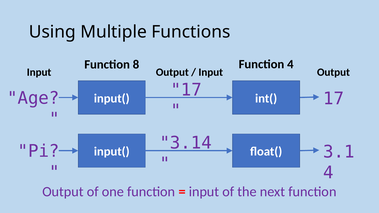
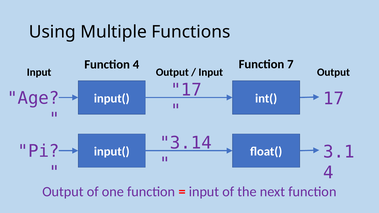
Function 4: 4 -> 7 (290, 64)
Function 8: 8 -> 4 (136, 64)
